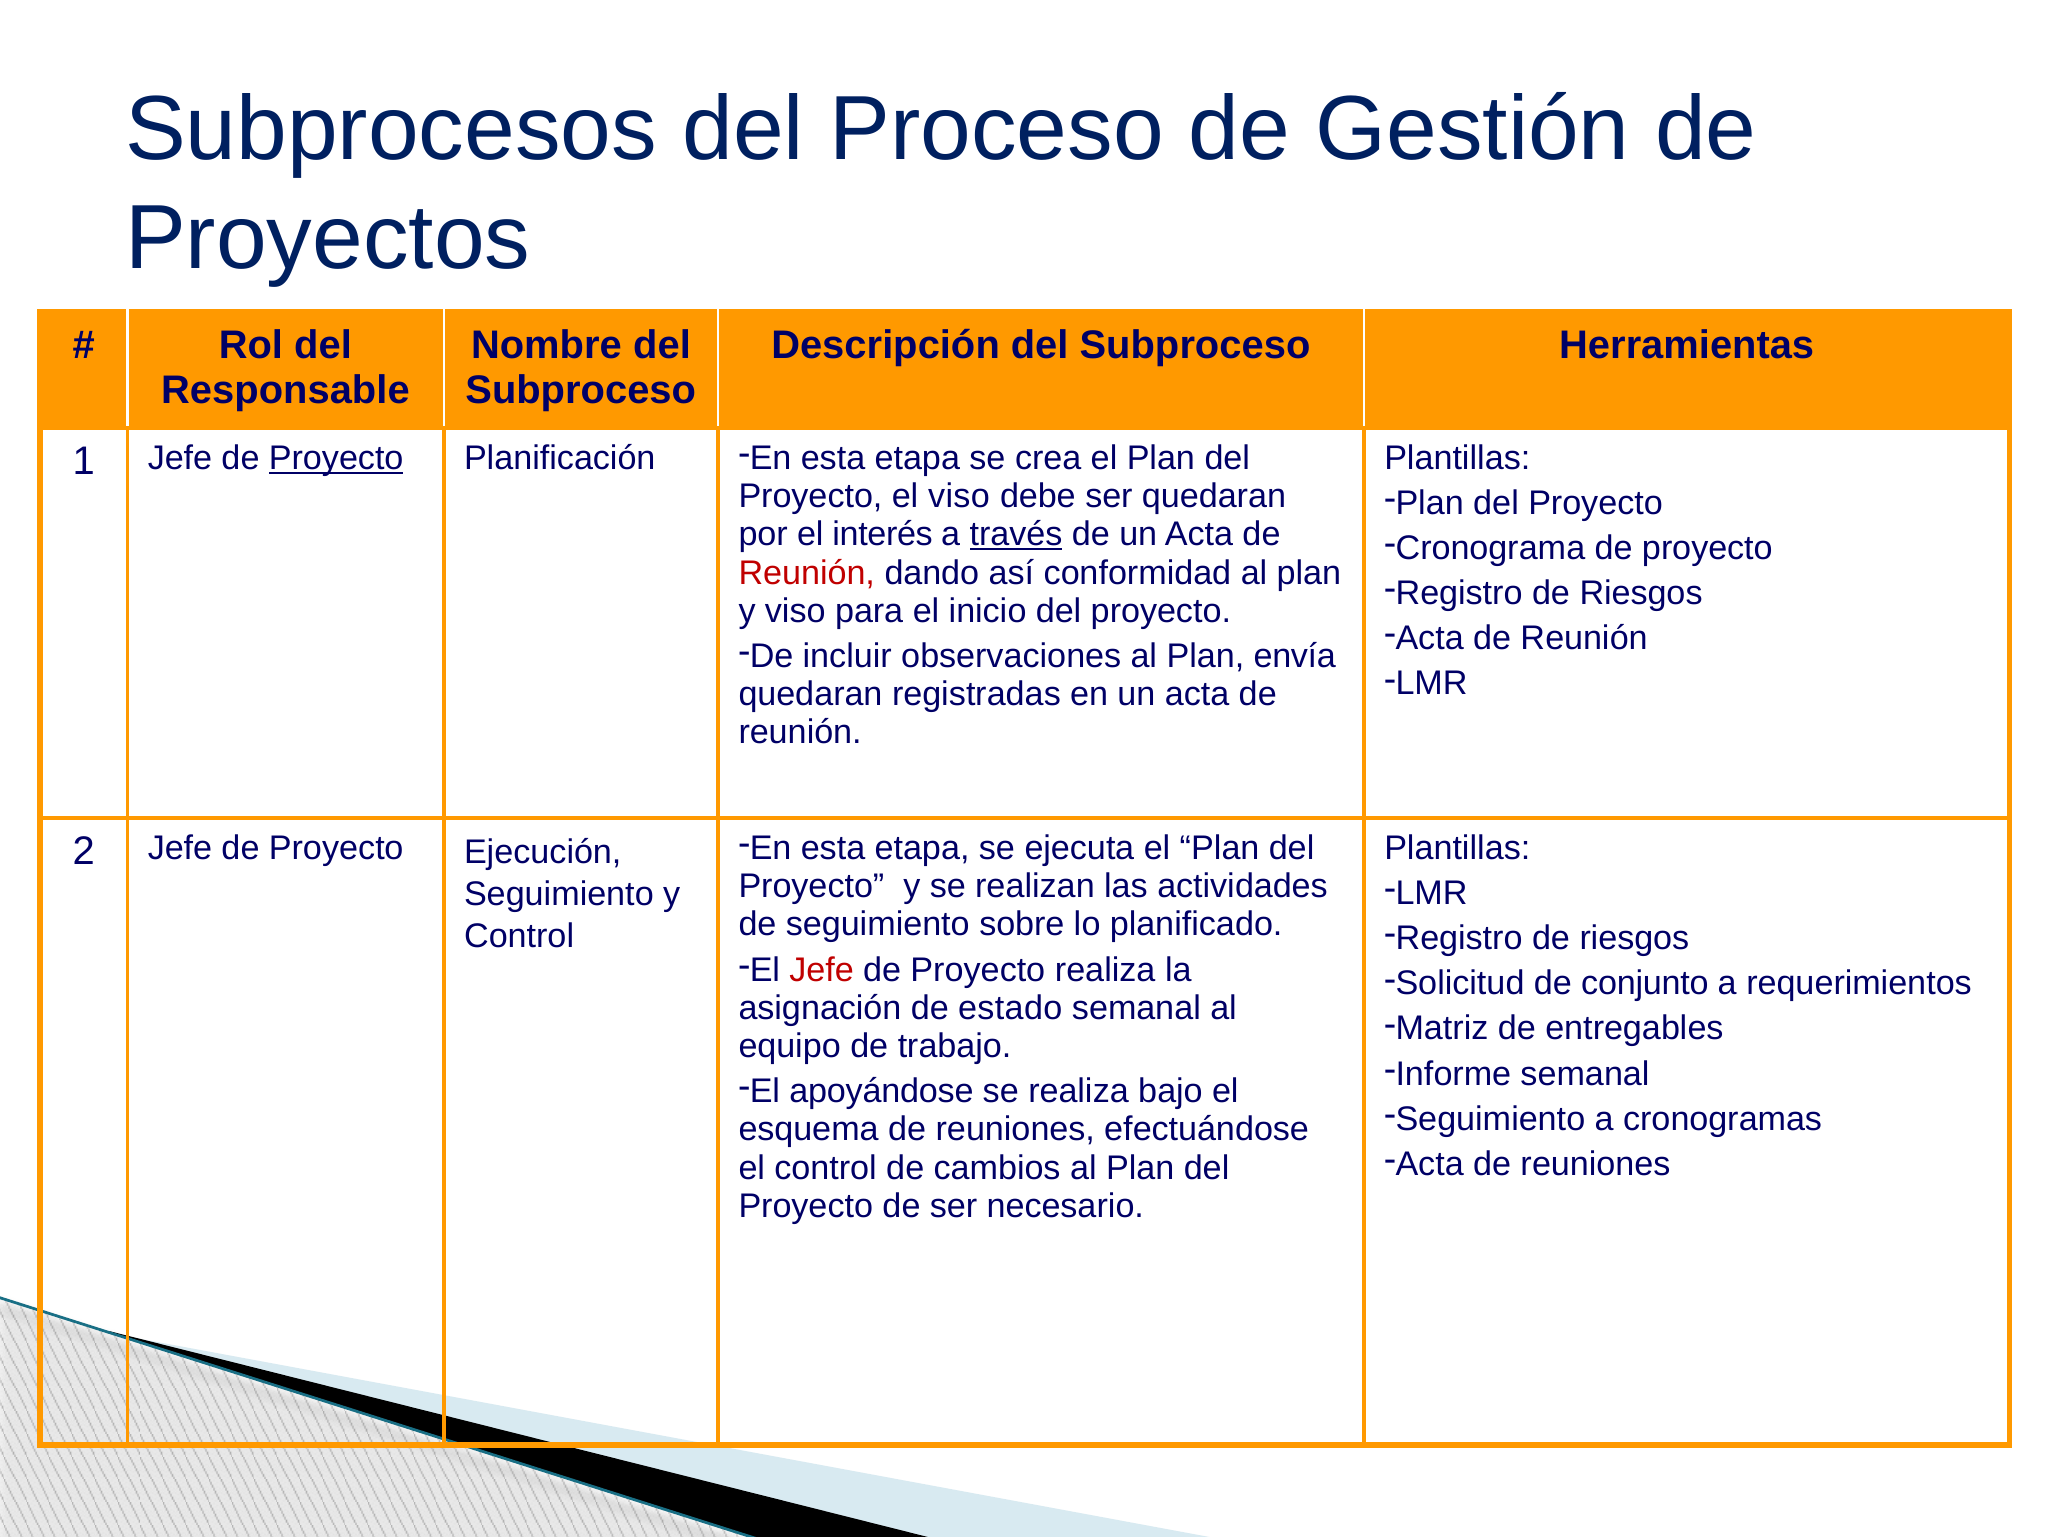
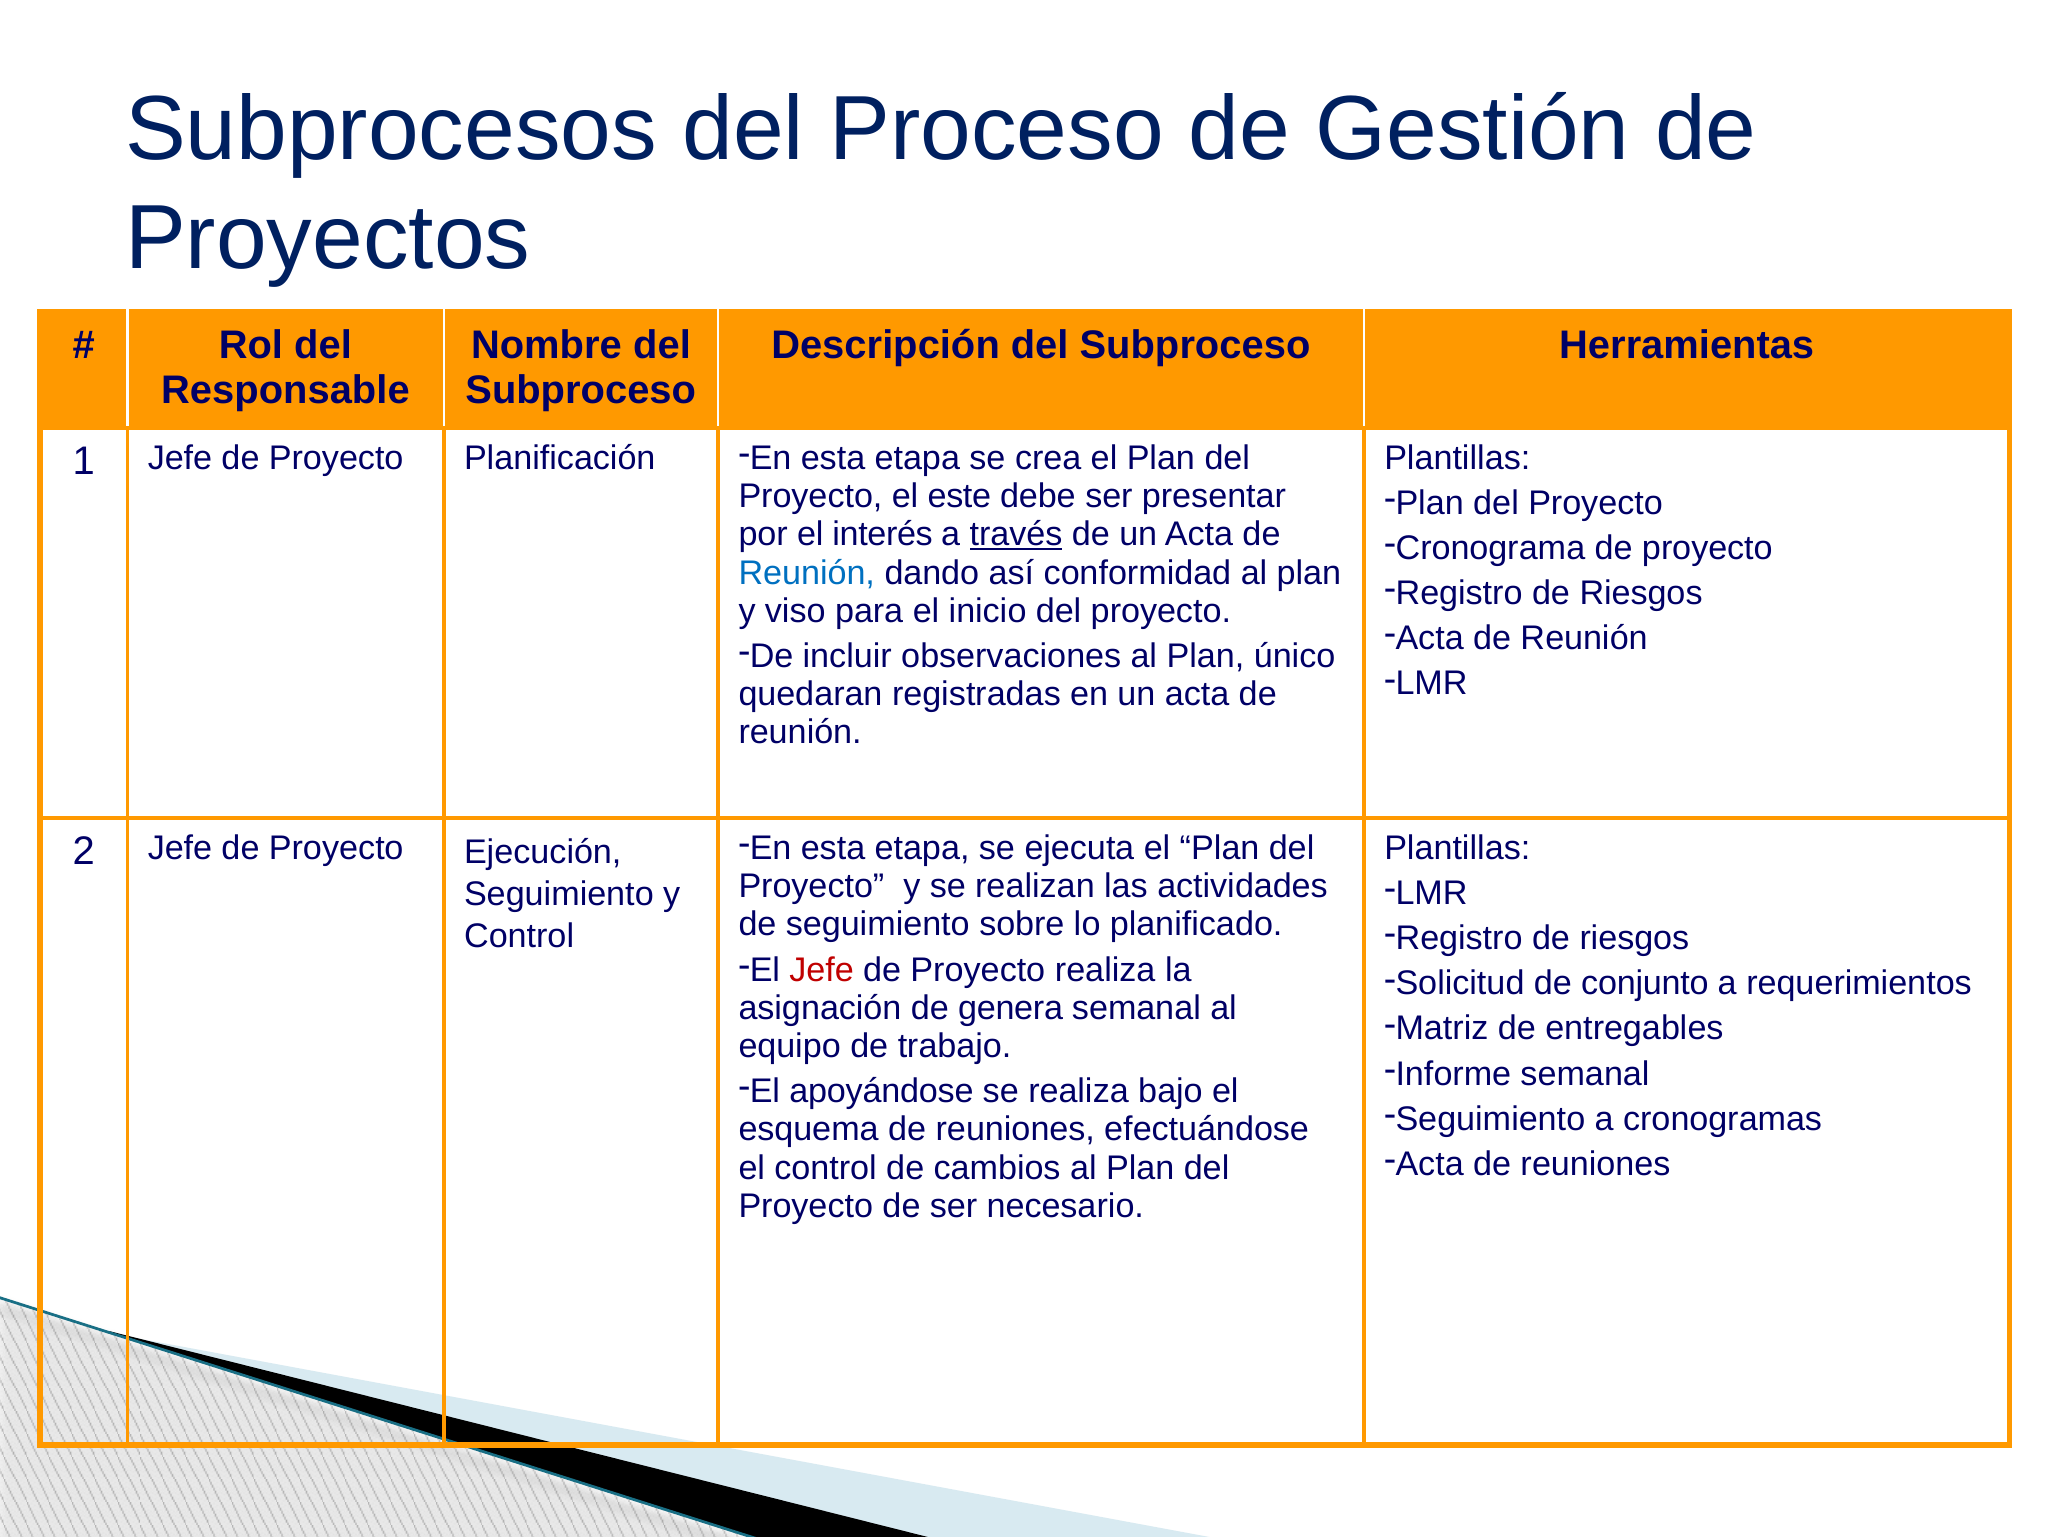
Proyecto underline: present -> none (336, 458)
el viso: viso -> este (959, 496)
ser quedaran: quedaran -> presentar (1214, 496)
Reunión colour: red -> blue (807, 573)
envía: envía -> único (1295, 656)
estado: estado -> genera (1011, 1008)
